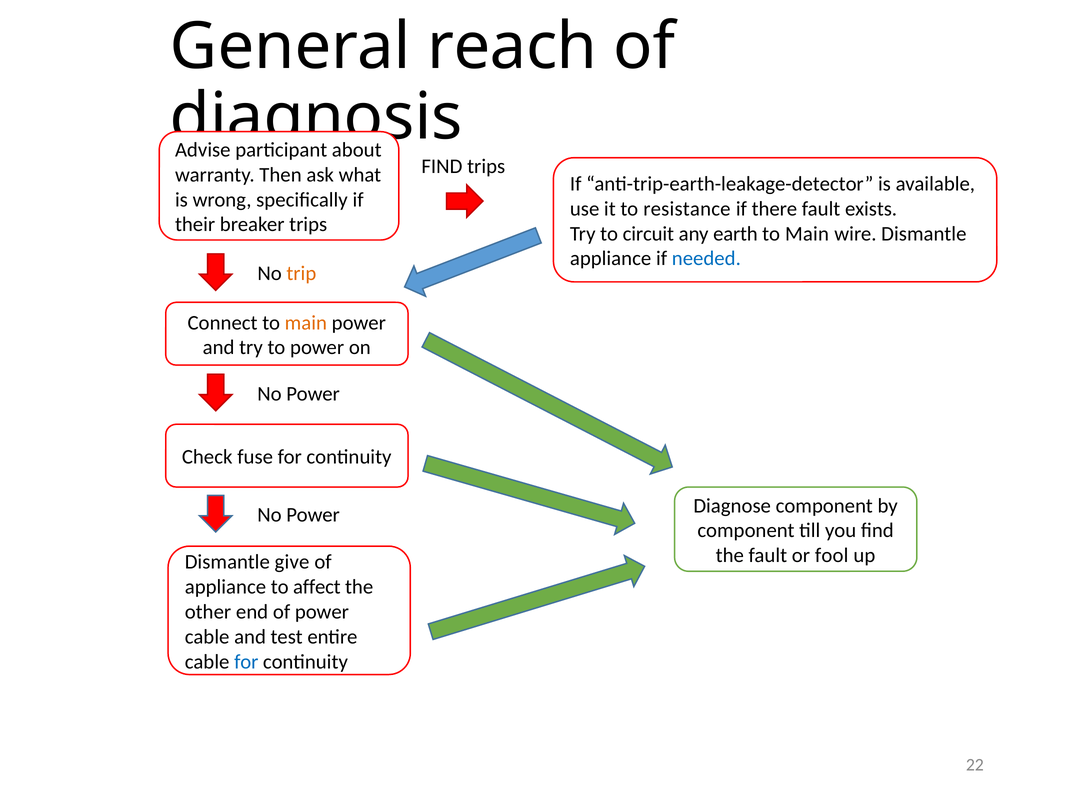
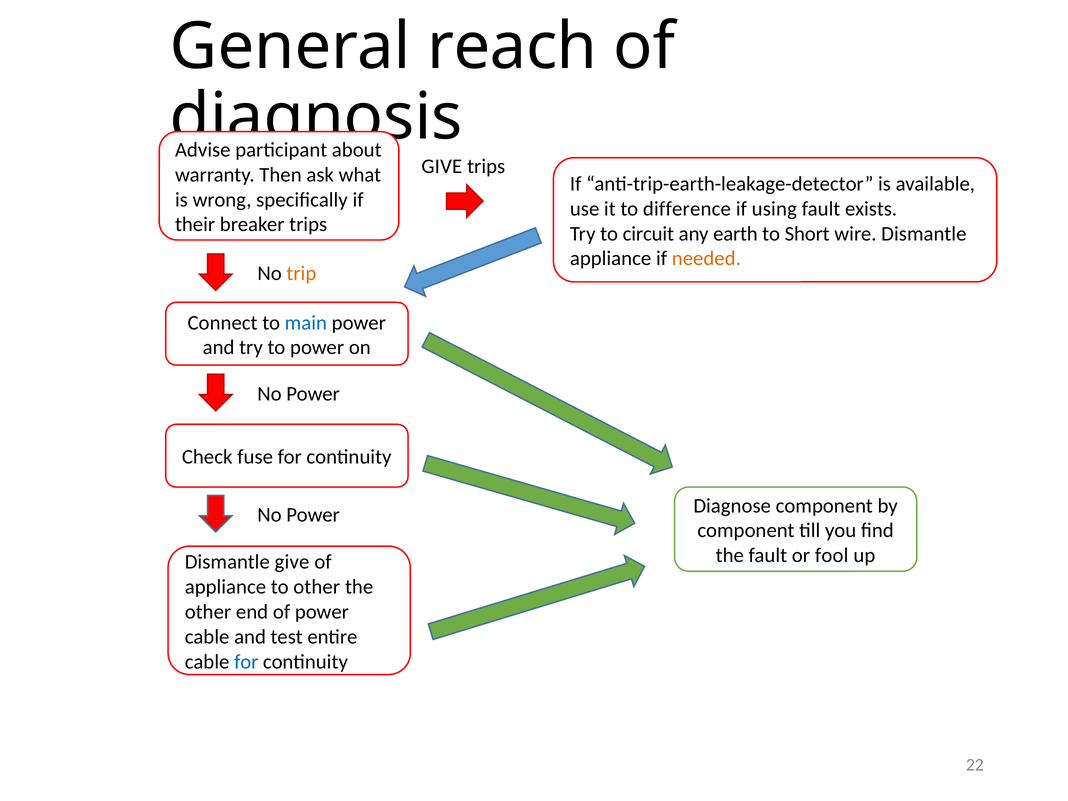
FIND: FIND -> GIVE (442, 166)
resistance: resistance -> difference (687, 209)
there: there -> using (774, 209)
Main: Main -> Short (807, 234)
needed colour: blue -> orange (706, 259)
main colour: orange -> blue (306, 323)
to affect: affect -> other (317, 587)
